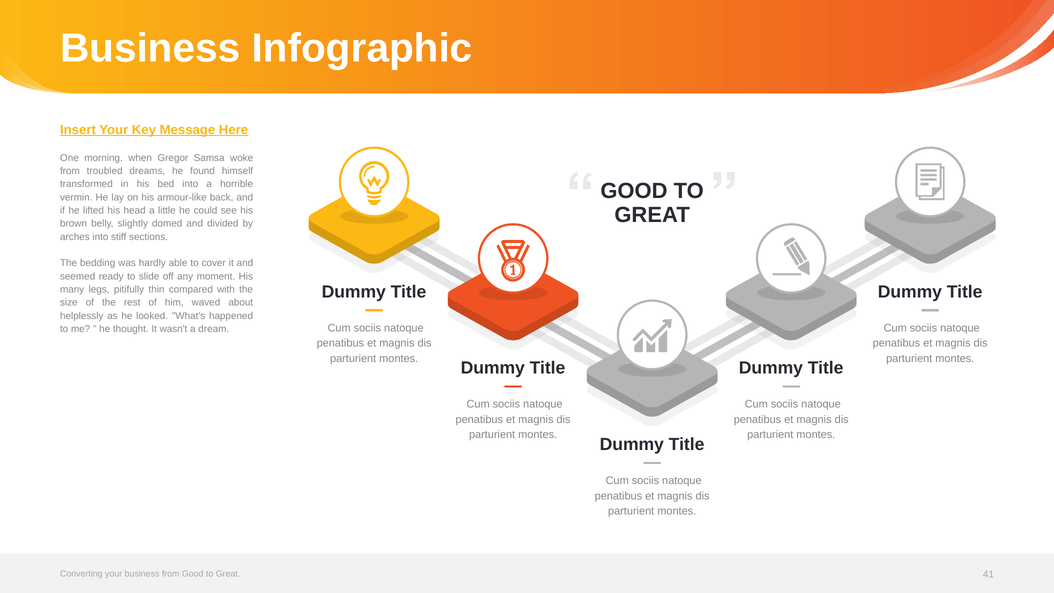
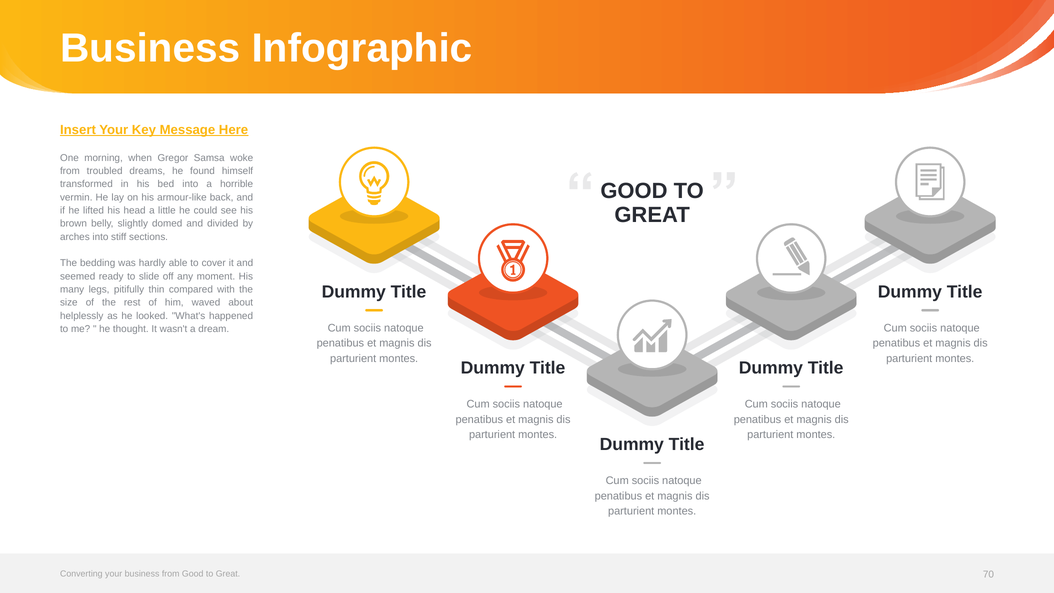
41: 41 -> 70 (988, 575)
